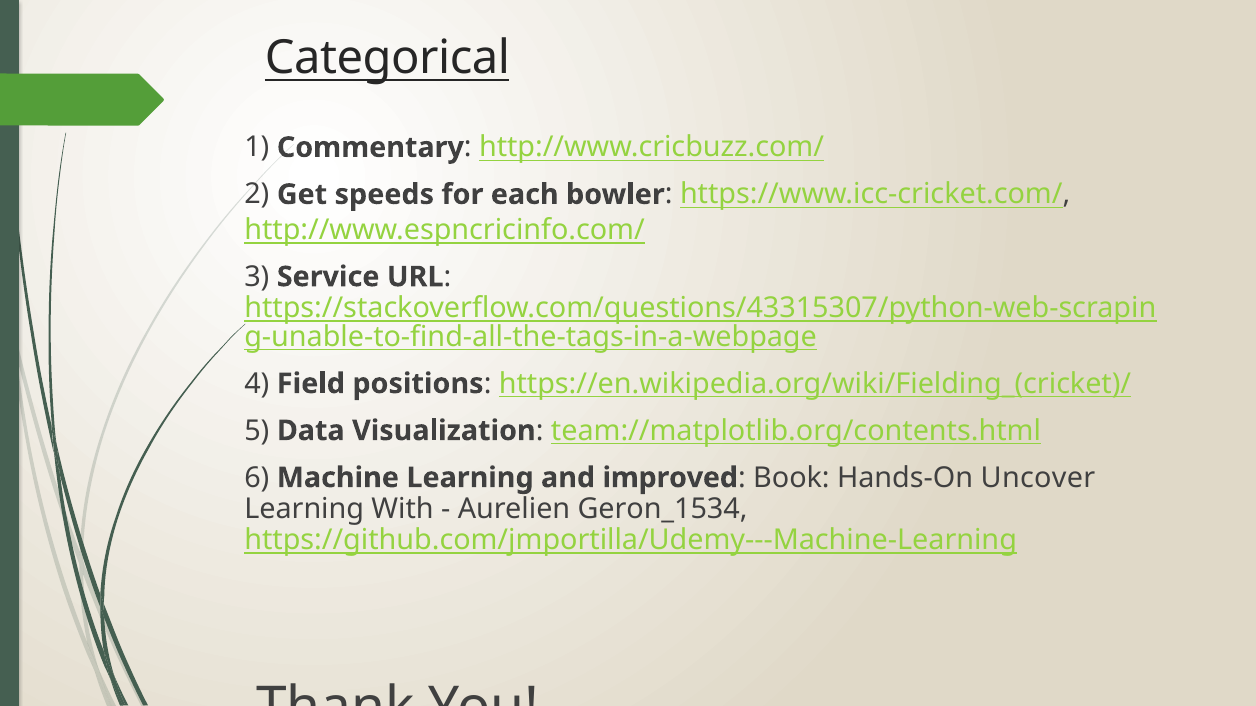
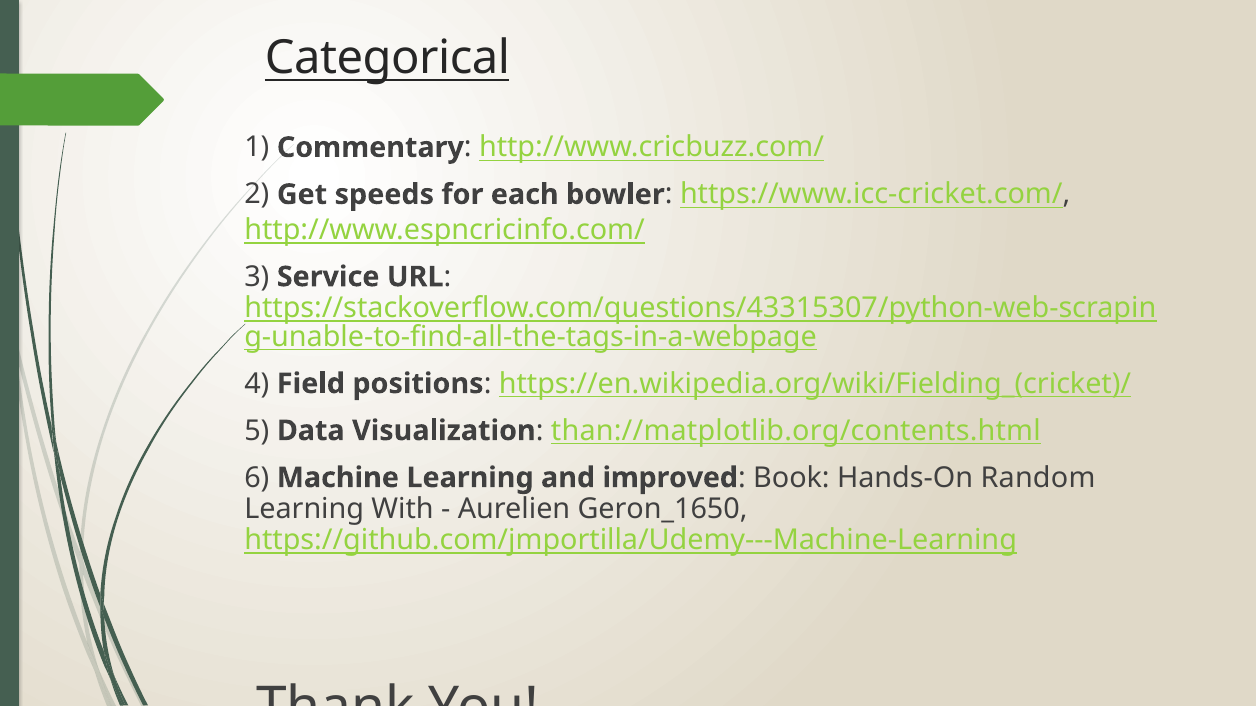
team://matplotlib.org/contents.html: team://matplotlib.org/contents.html -> than://matplotlib.org/contents.html (796, 431)
Uncover: Uncover -> Random (1038, 478)
Geron_1534: Geron_1534 -> Geron_1650 (663, 509)
